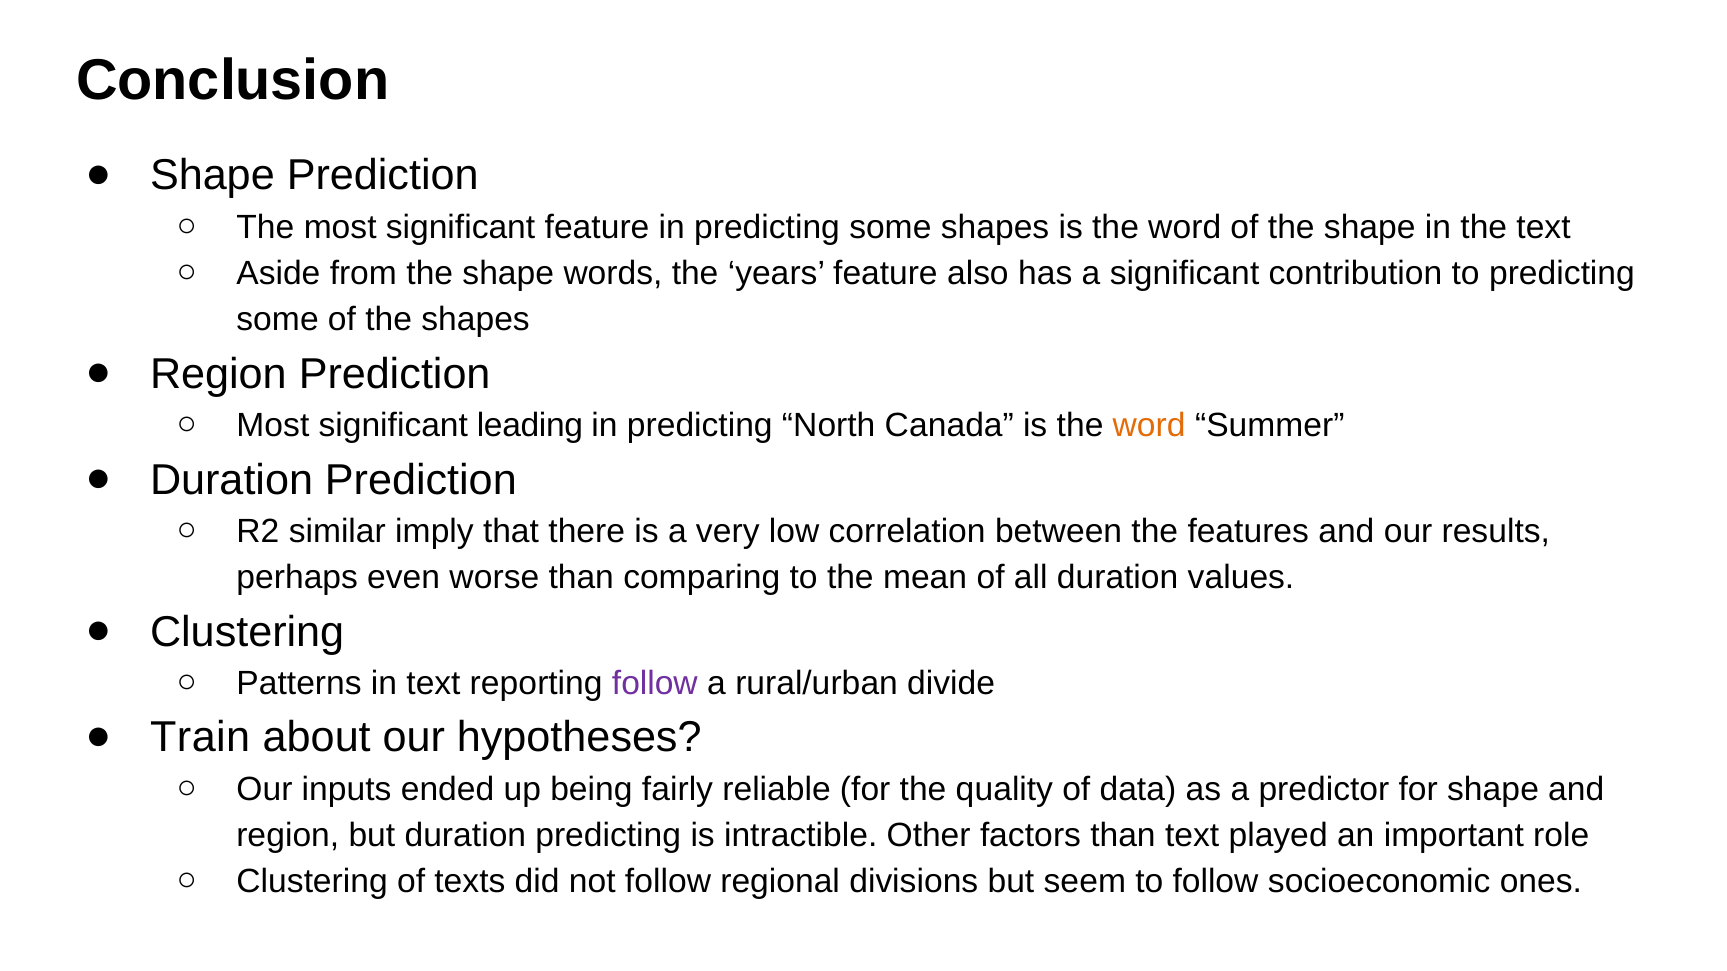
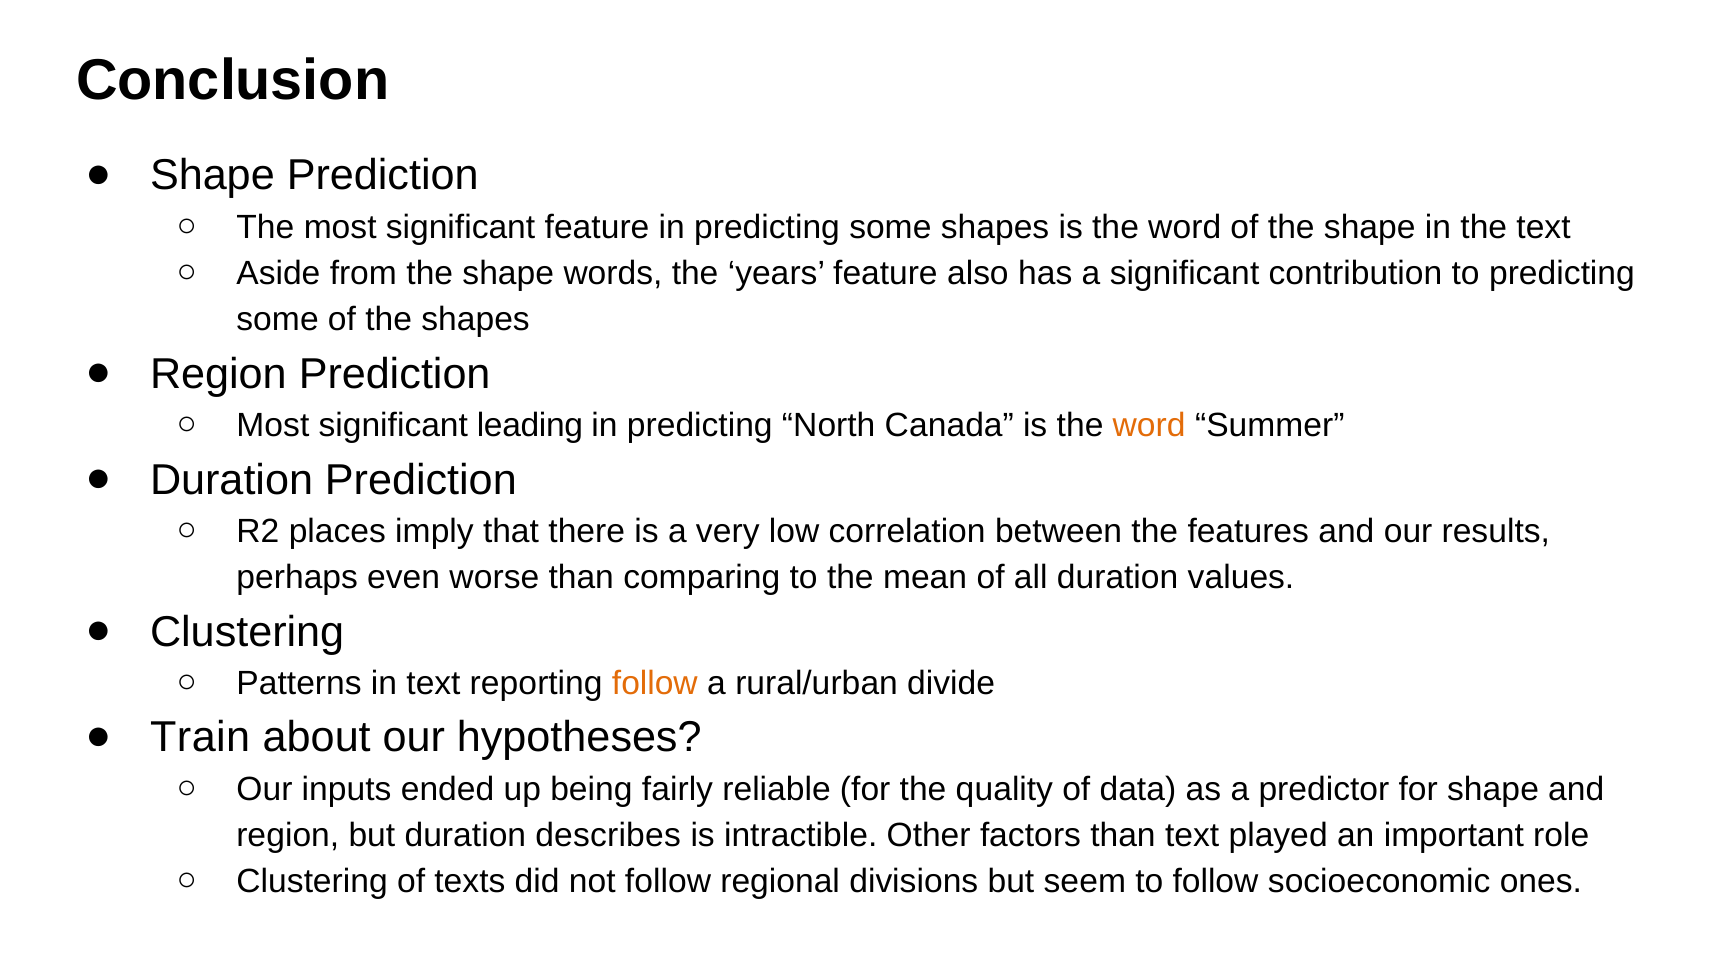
similar: similar -> places (337, 531)
follow colour: purple -> orange (655, 684)
duration predicting: predicting -> describes (608, 836)
